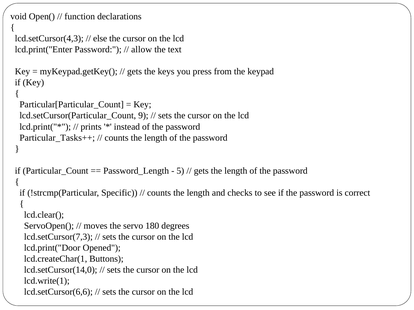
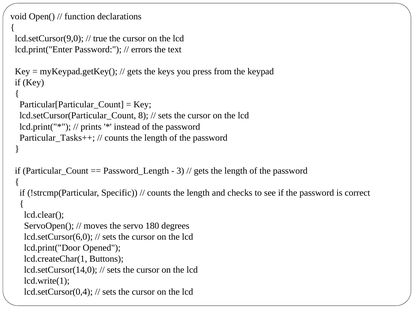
lcd.setCursor(4,3: lcd.setCursor(4,3 -> lcd.setCursor(9,0 (49, 39)
else: else -> true (100, 39)
allow: allow -> errors (142, 50)
9: 9 -> 8 (143, 116)
5: 5 -> 3 (180, 171)
lcd.setCursor(7,3: lcd.setCursor(7,3 -> lcd.setCursor(6,0 (58, 237)
lcd.setCursor(6,6: lcd.setCursor(6,6 -> lcd.setCursor(0,4 (58, 292)
